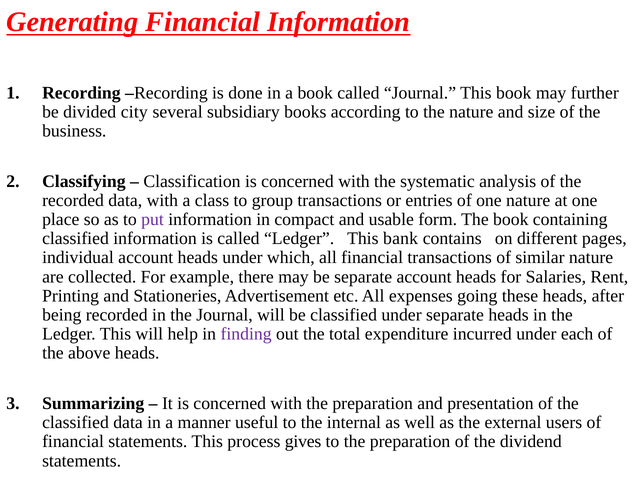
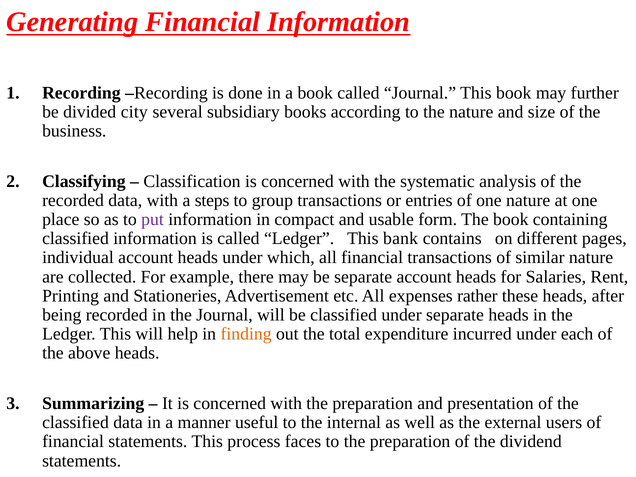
class: class -> steps (212, 200)
going: going -> rather (477, 296)
finding colour: purple -> orange (246, 334)
gives: gives -> faces (303, 442)
